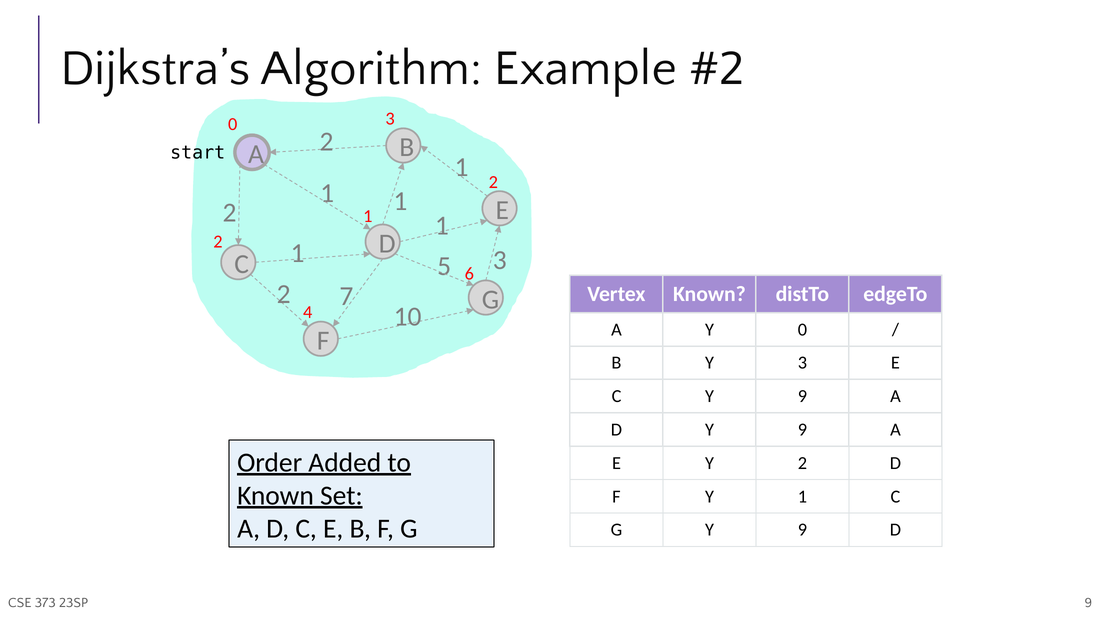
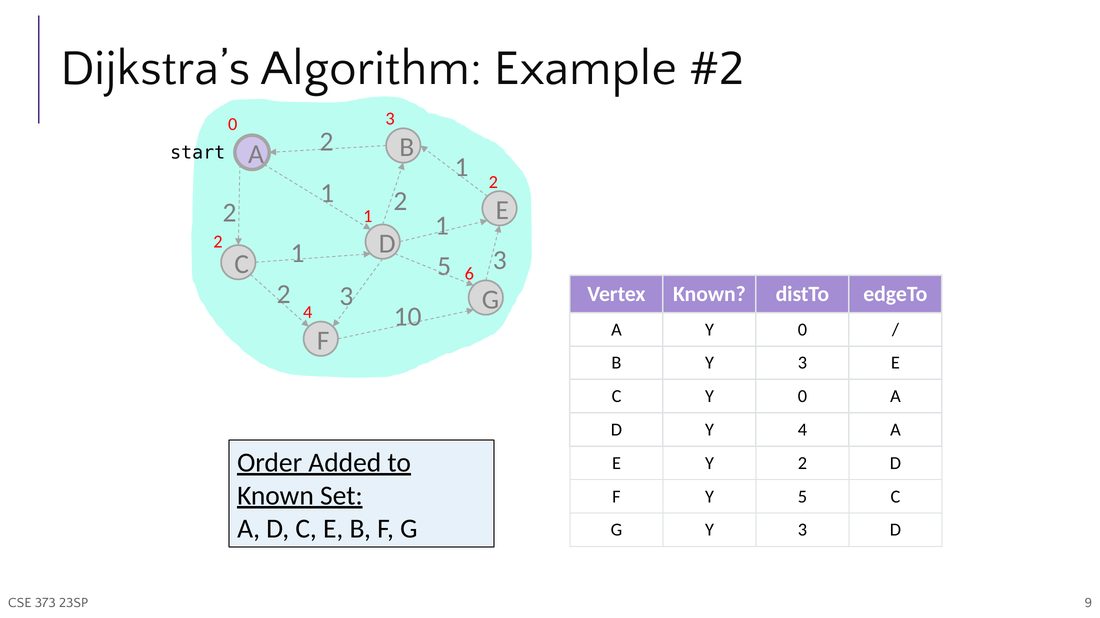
1: 1 -> 2 (400, 202)
2 7: 7 -> 3 (346, 296)
C Y 9: 9 -> 0 (802, 397)
D Y 9: 9 -> 4 (802, 430)
Y 1: 1 -> 5 (802, 497)
G Y 9: 9 -> 3 (802, 530)
